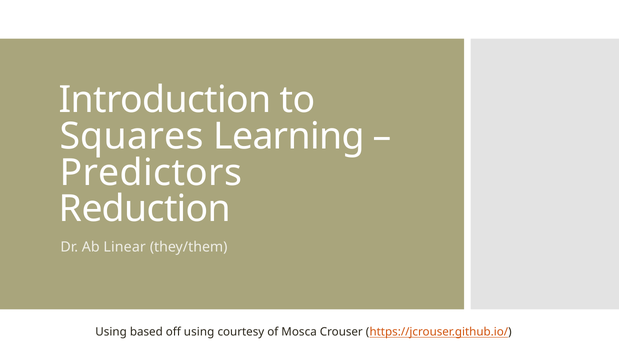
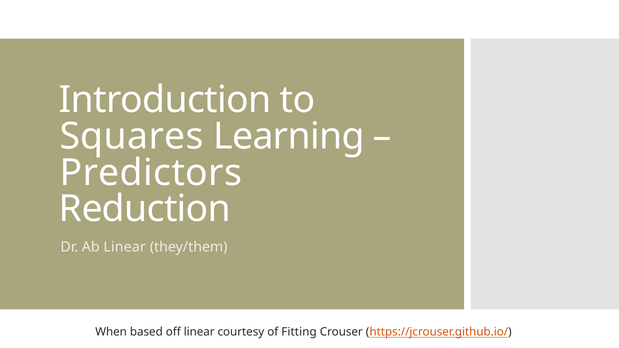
Using: Using -> When (111, 332)
off using: using -> linear (199, 332)
Mosca: Mosca -> Fitting (299, 332)
